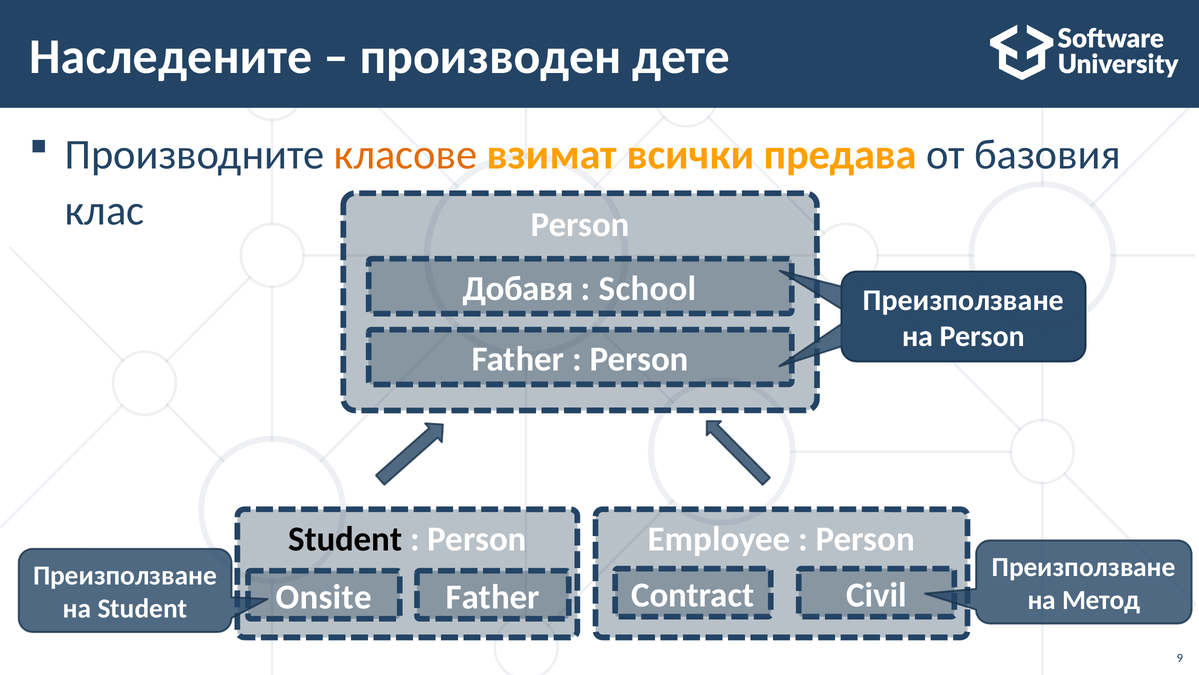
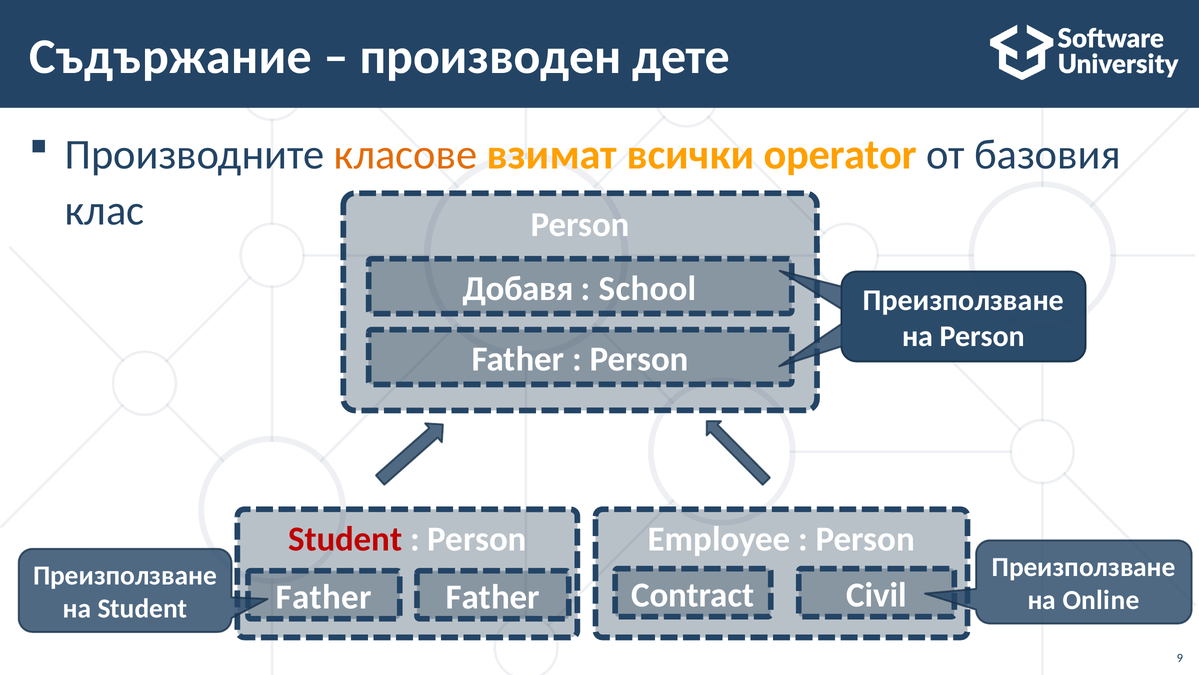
Наследените: Наследените -> Съдържание (171, 57)
предава: предава -> operator (840, 155)
Student colour: black -> red (345, 539)
Onsite: Onsite -> Father (324, 597)
Метод: Метод -> Online (1101, 600)
